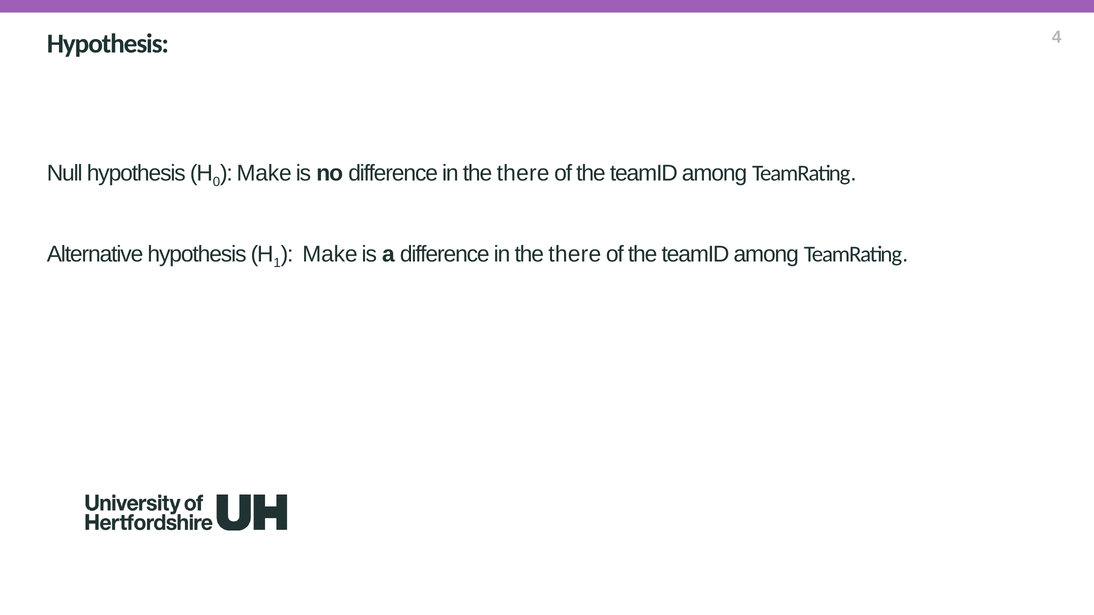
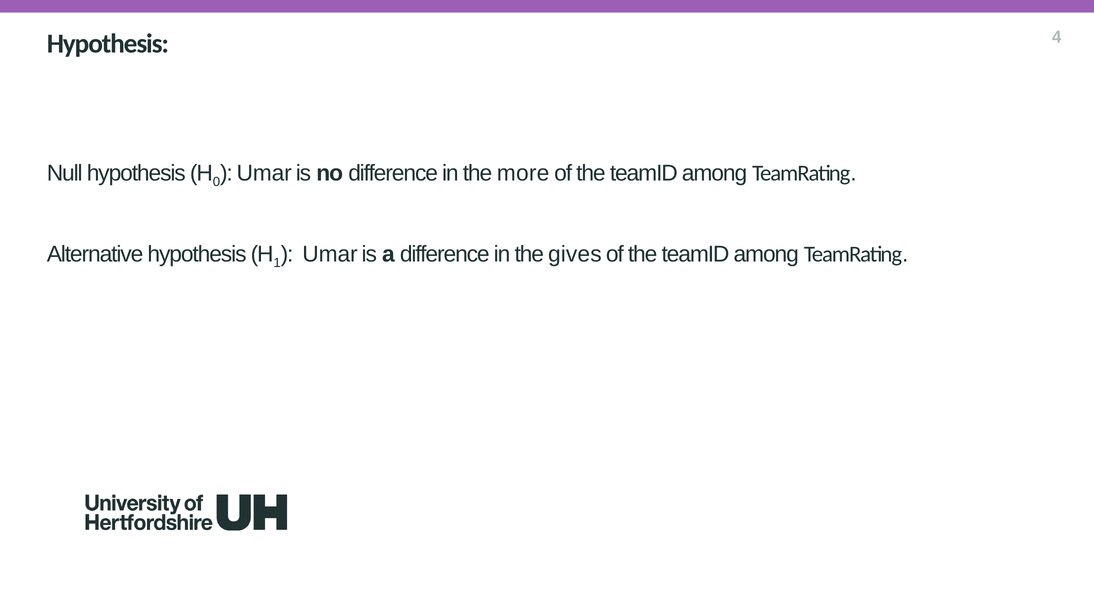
Make: Make -> Umar (264, 173)
there: there -> more (523, 173)
Make: Make -> Umar (330, 254)
there: there -> gives (575, 254)
